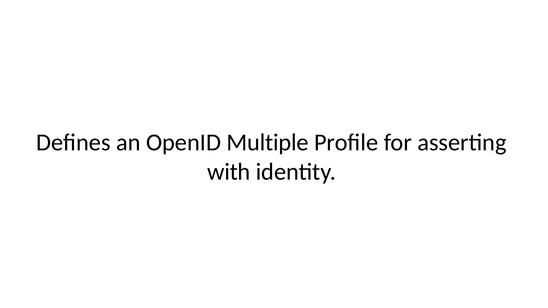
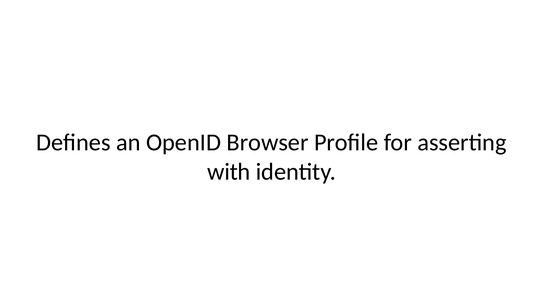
Multiple: Multiple -> Browser (268, 143)
